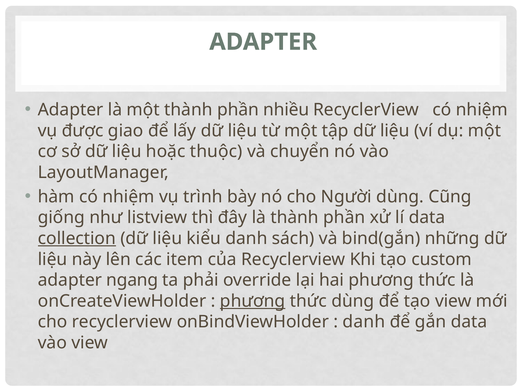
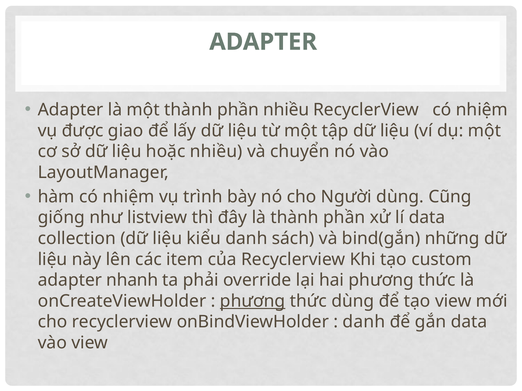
hoặc thuộc: thuộc -> nhiều (216, 152)
collection underline: present -> none (77, 239)
ngang: ngang -> nhanh (132, 280)
